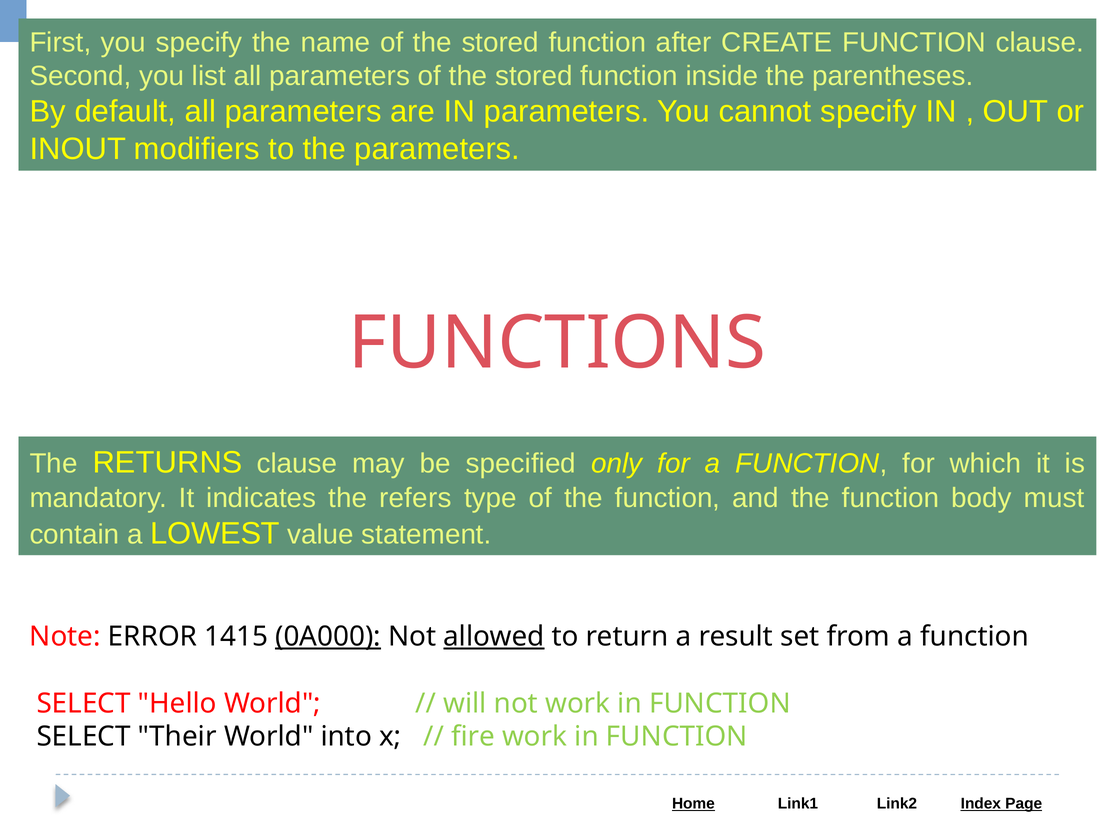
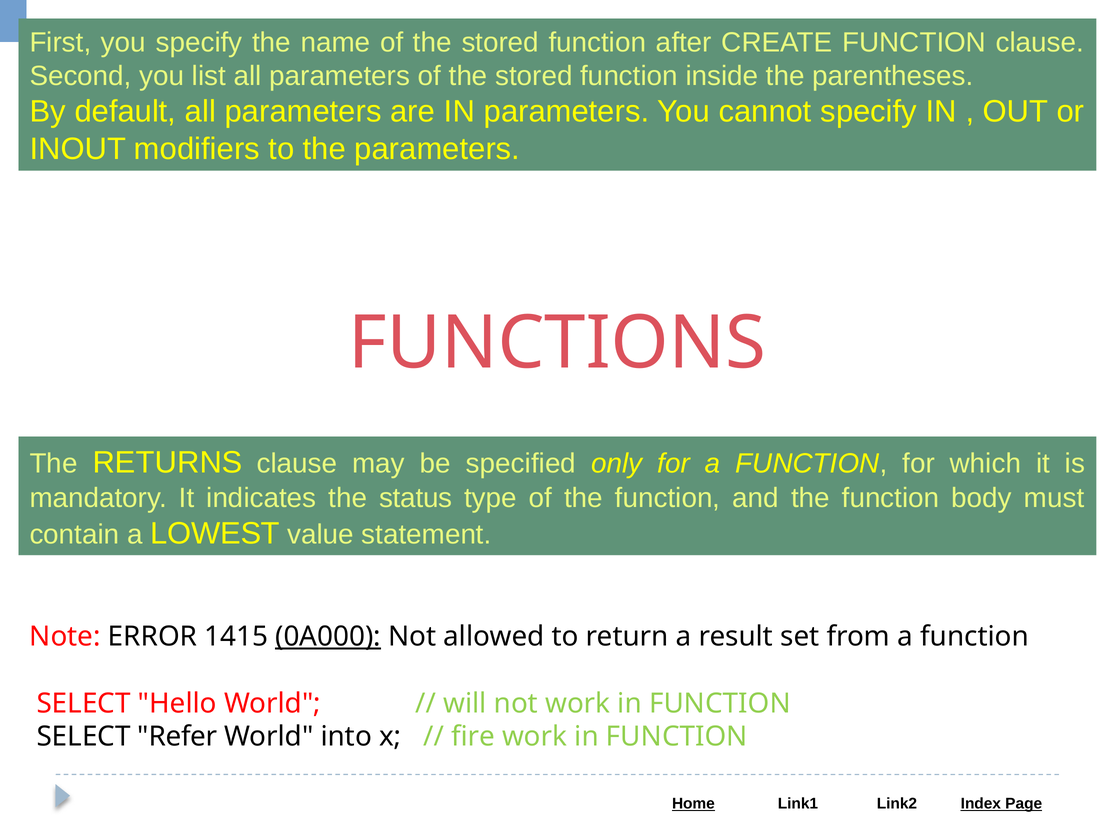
refers: refers -> status (416, 498)
allowed underline: present -> none (494, 637)
Their: Their -> Refer (177, 737)
